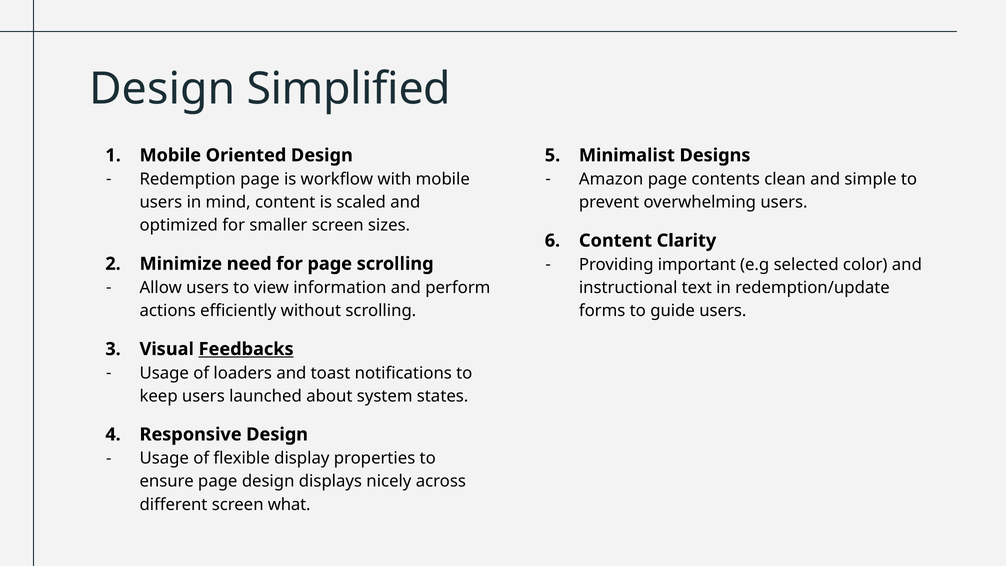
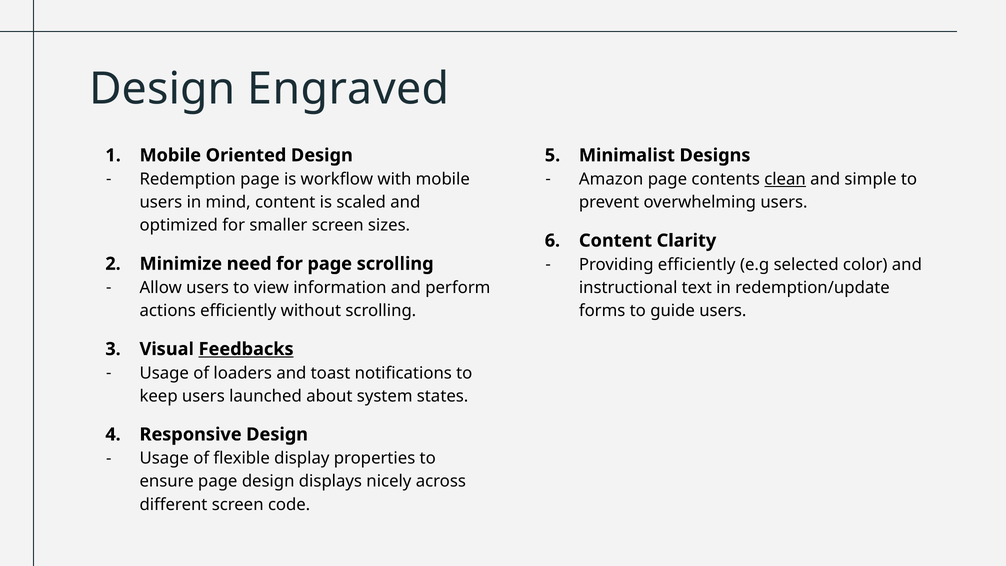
Simplified: Simplified -> Engraved (348, 89)
clean underline: none -> present (785, 179)
Providing important: important -> efficiently (697, 264)
what: what -> code (289, 504)
